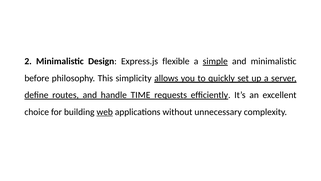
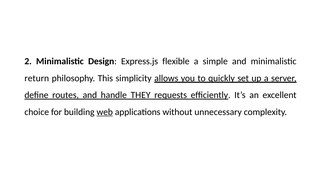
simple underline: present -> none (215, 61)
before: before -> return (37, 78)
TIME: TIME -> THEY (141, 95)
